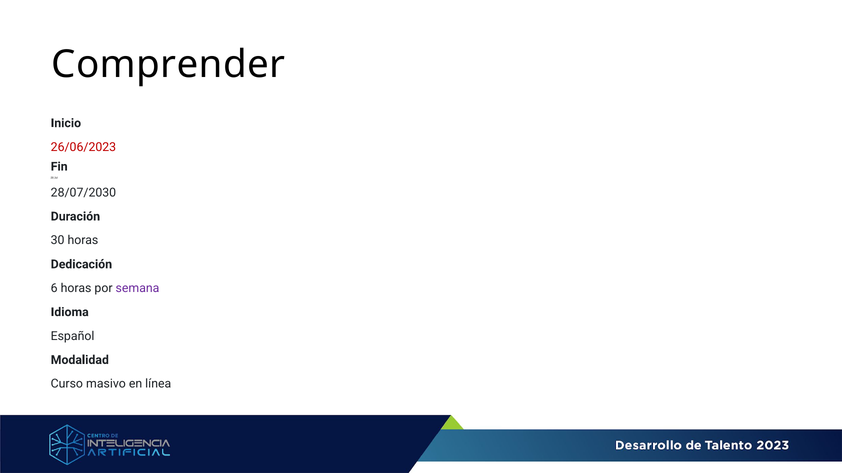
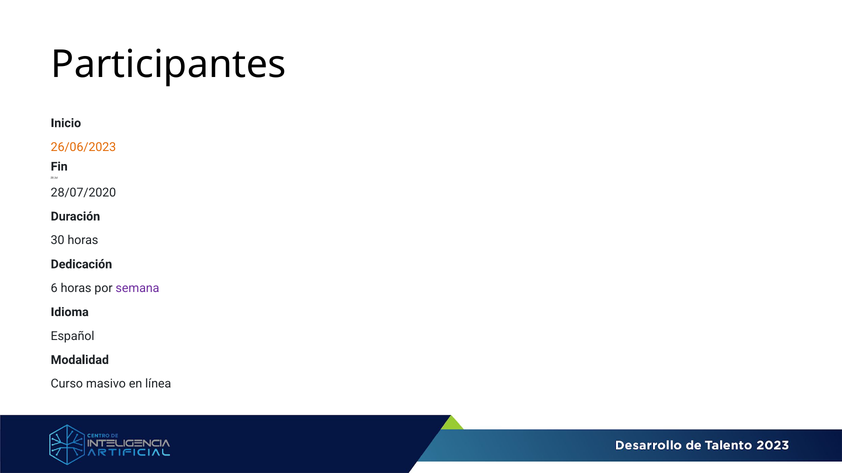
Comprender: Comprender -> Participantes (169, 64)
26/06/2023 colour: red -> orange (83, 147)
28/07/2030: 28/07/2030 -> 28/07/2020 (83, 193)
